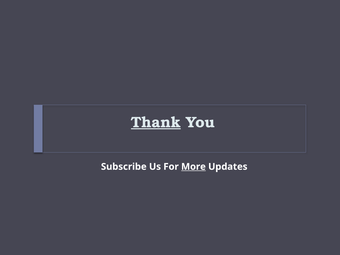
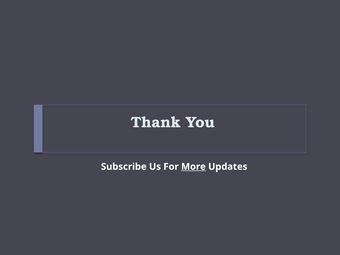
Thank underline: present -> none (156, 122)
